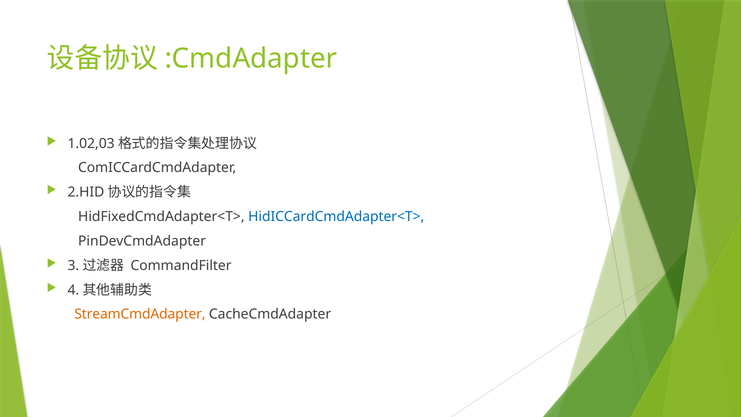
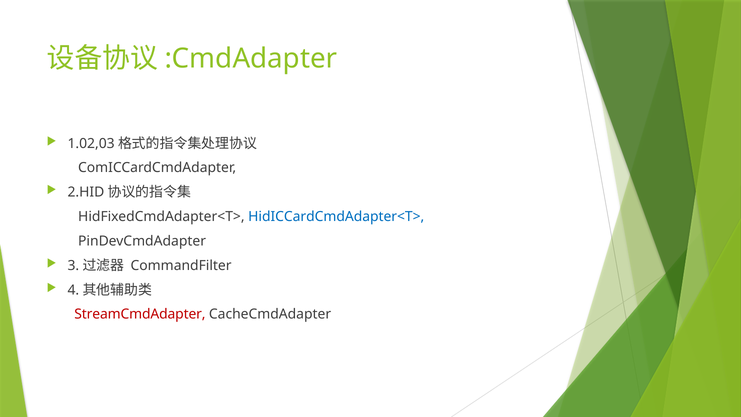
StreamCmdAdapter colour: orange -> red (140, 314)
